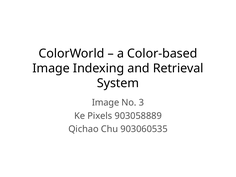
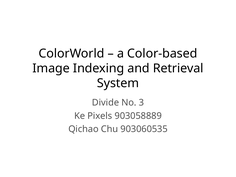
Image: Image -> Divide (106, 102)
